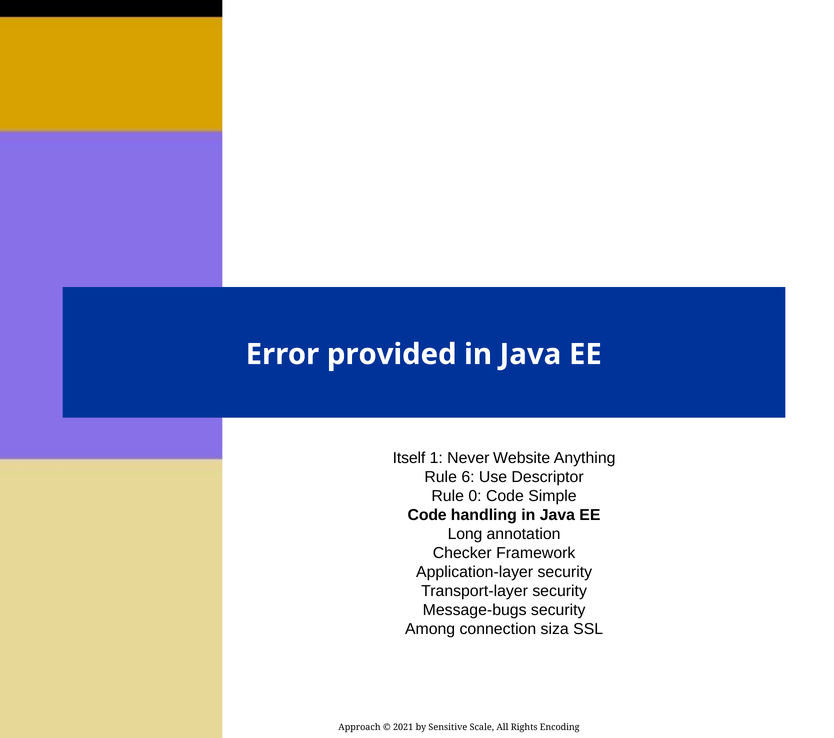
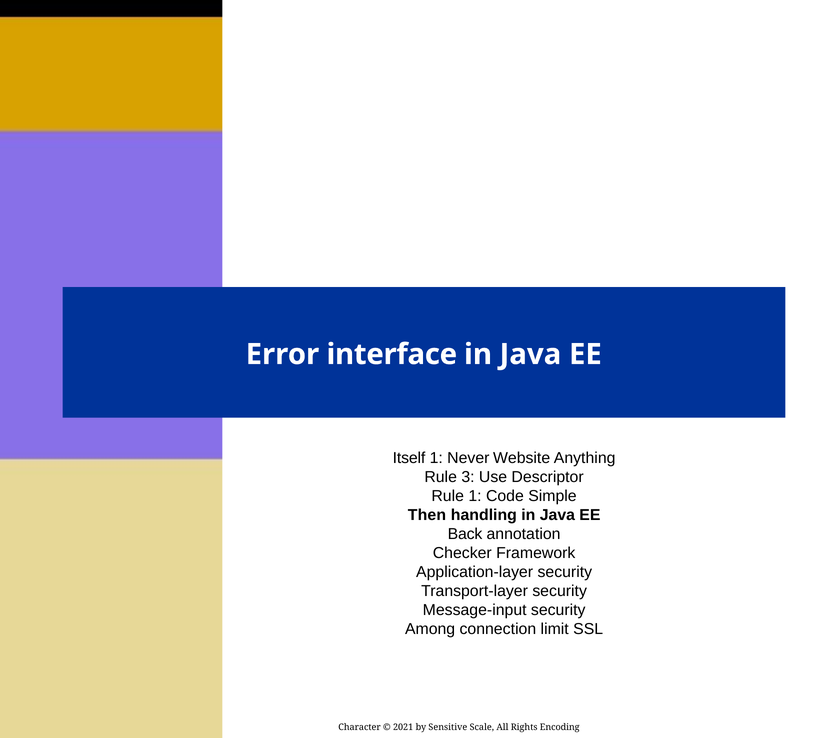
provided: provided -> interface (392, 355)
6: 6 -> 3 (468, 477)
Rule 0: 0 -> 1 (475, 496)
Code: Code -> Then (427, 515)
Long: Long -> Back (465, 534)
Message-bugs: Message-bugs -> Message-input (475, 610)
siza: siza -> limit (555, 629)
Approach: Approach -> Character (360, 728)
